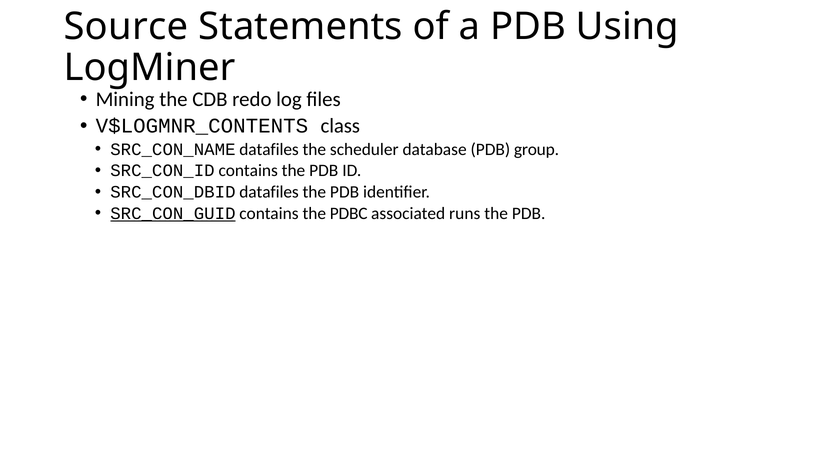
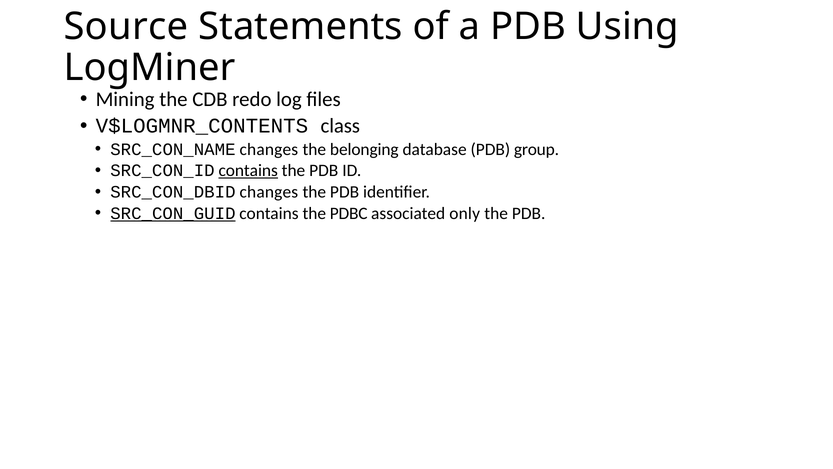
SRC_CON_NAME datafiles: datafiles -> changes (269, 149)
scheduler: scheduler -> belonging (364, 149)
contains underline: none -> present (248, 171)
SRC_CON_DBID datafiles: datafiles -> changes (269, 192)
runs: runs -> only (465, 213)
